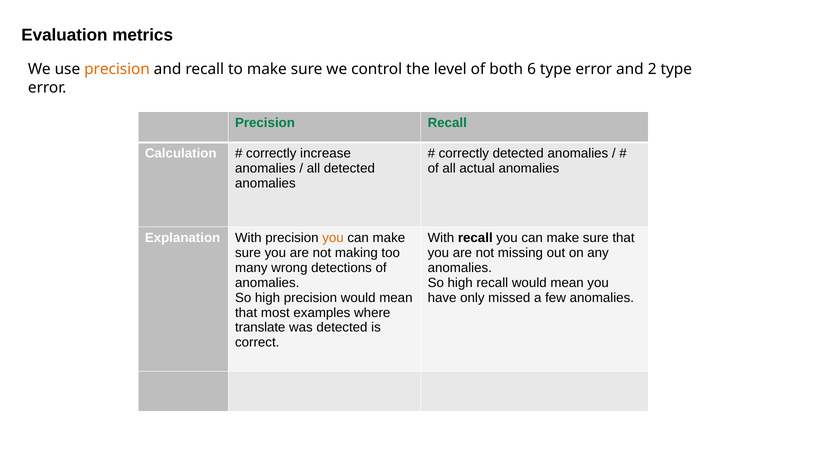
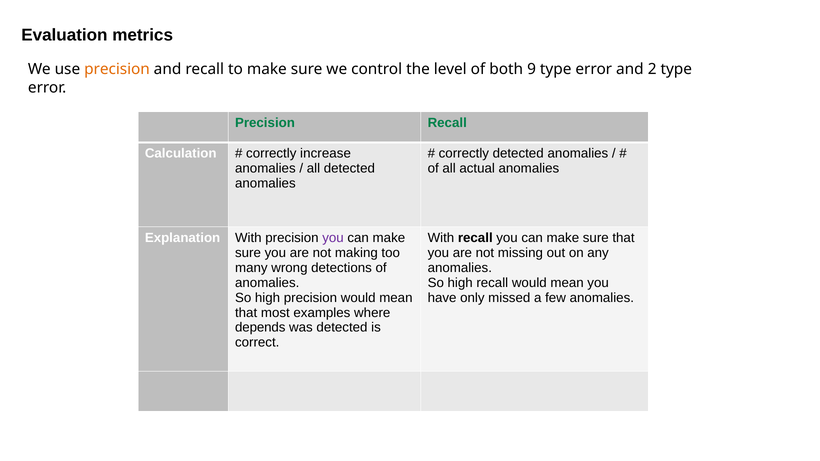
6: 6 -> 9 (532, 69)
you colour: orange -> purple (333, 238)
translate: translate -> depends (260, 328)
